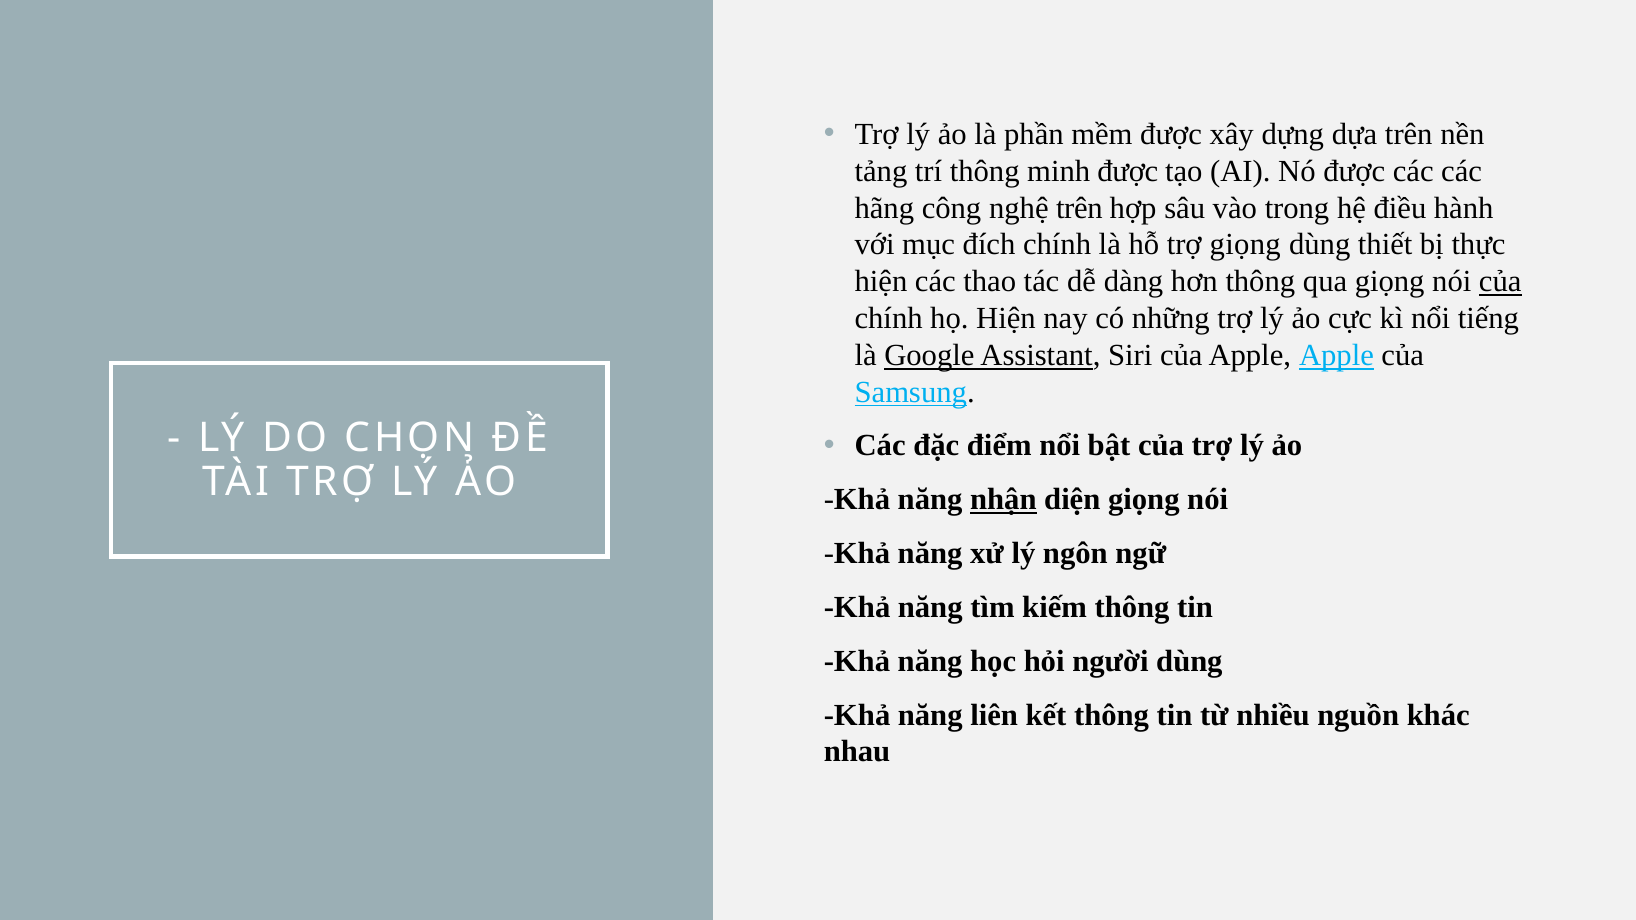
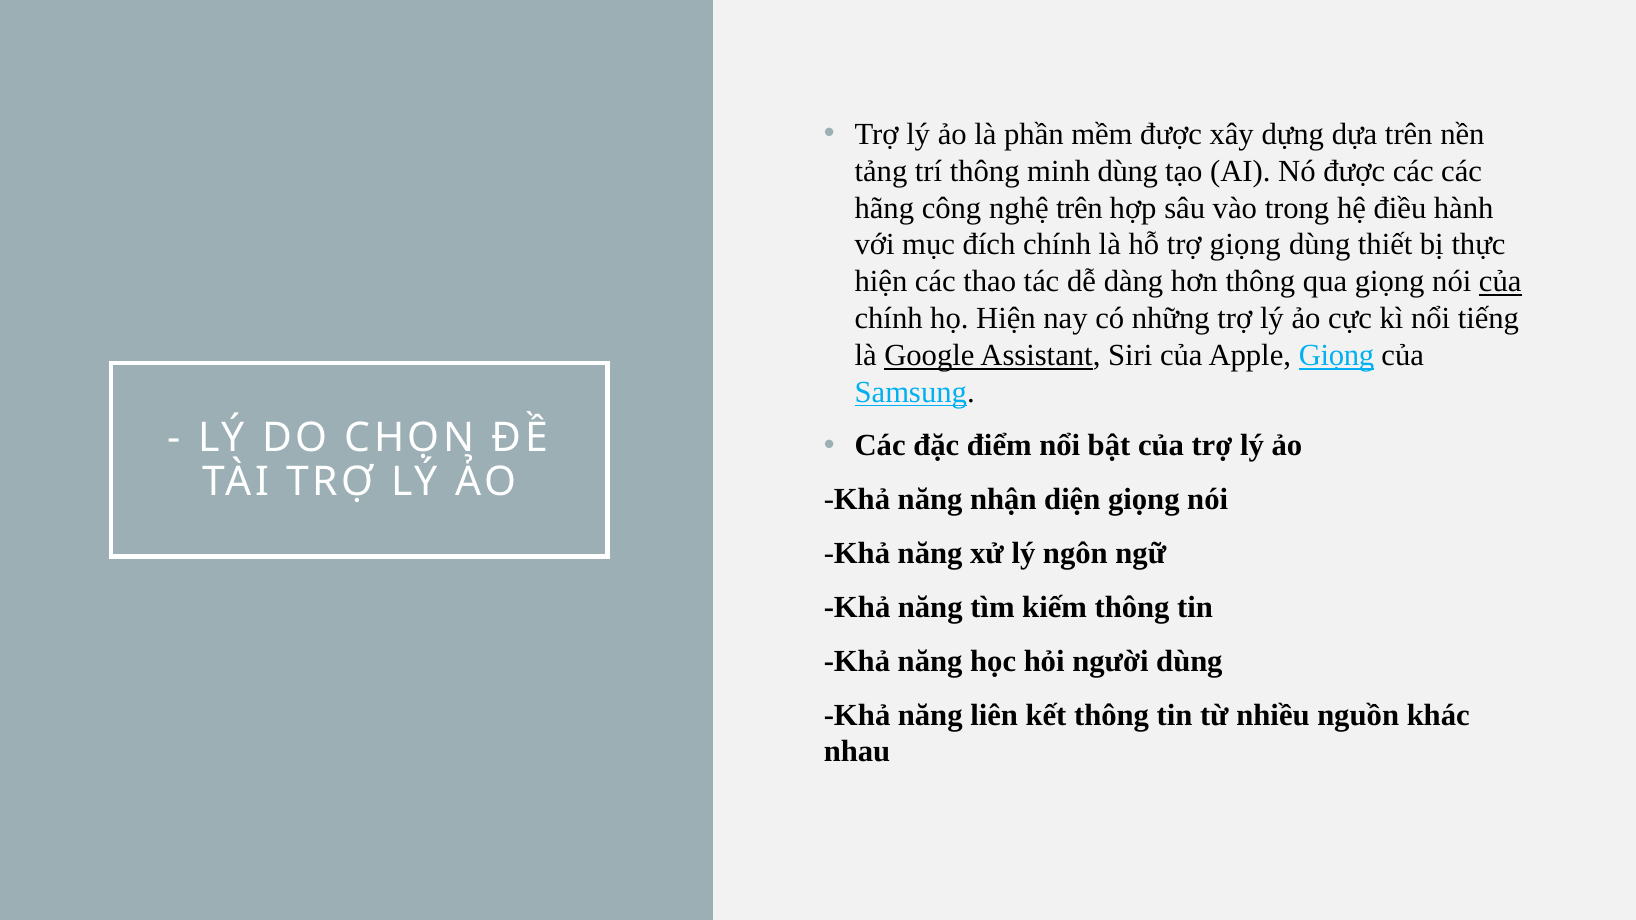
minh được: được -> dùng (1128, 171)
Apple Apple: Apple -> Giọng (1337, 355)
nhận underline: present -> none (1003, 500)
